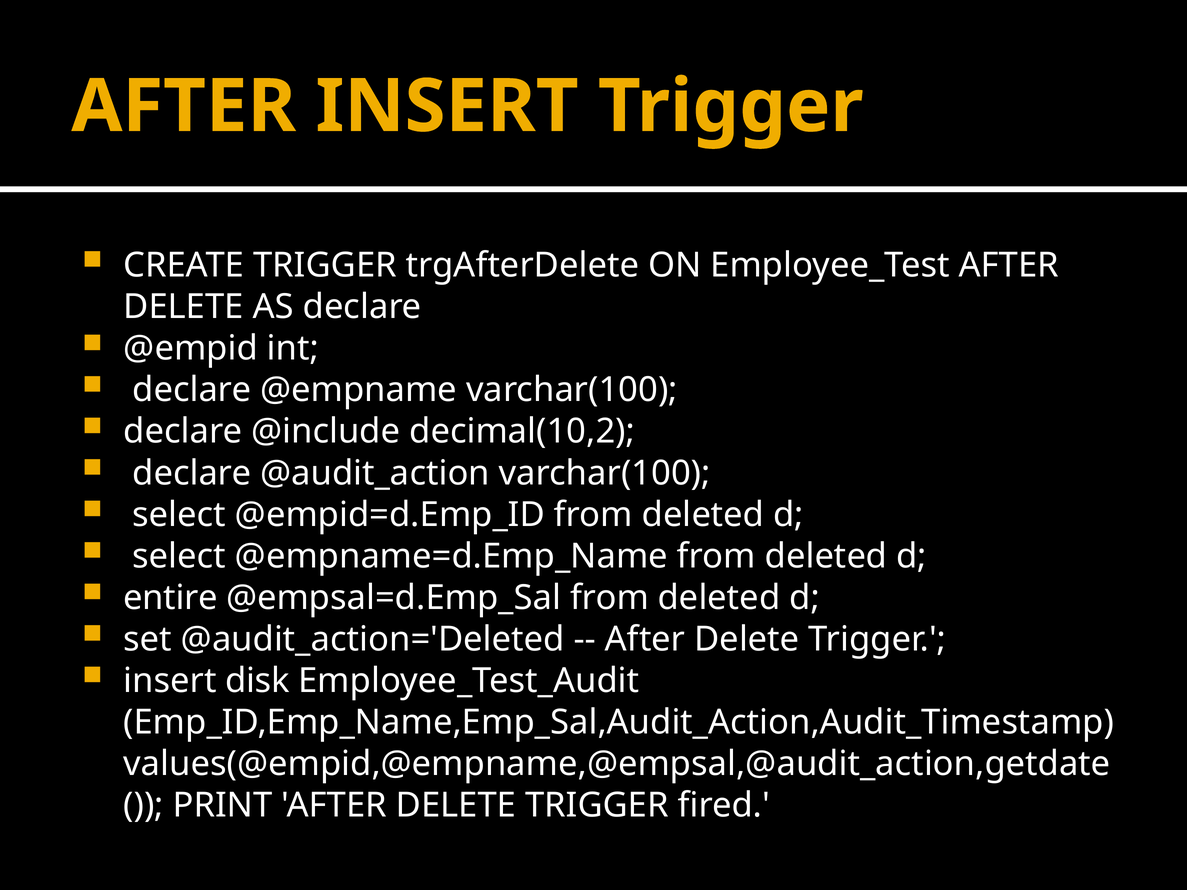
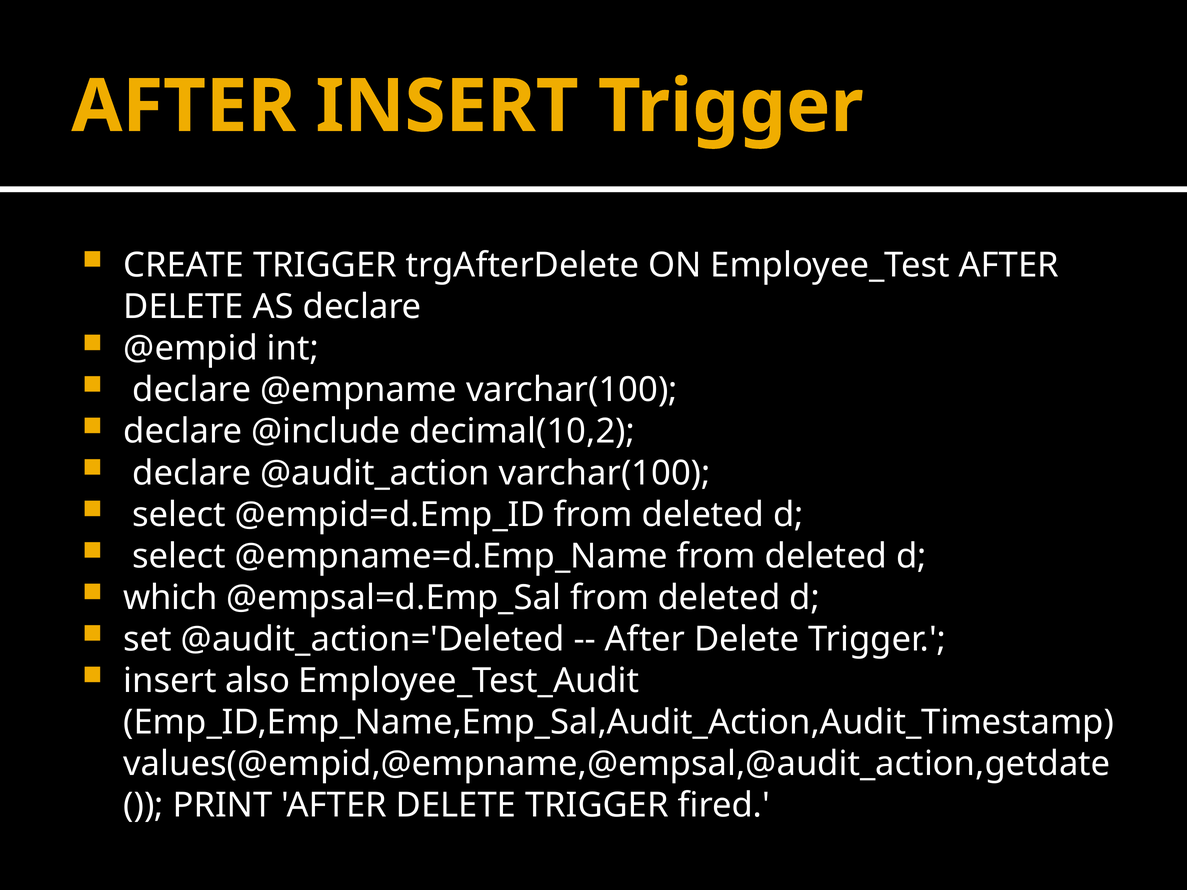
entire: entire -> which (170, 598)
disk: disk -> also (258, 681)
